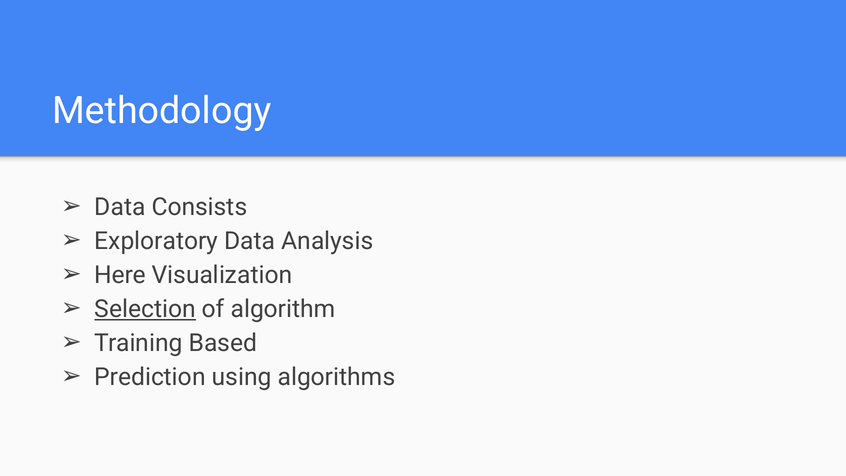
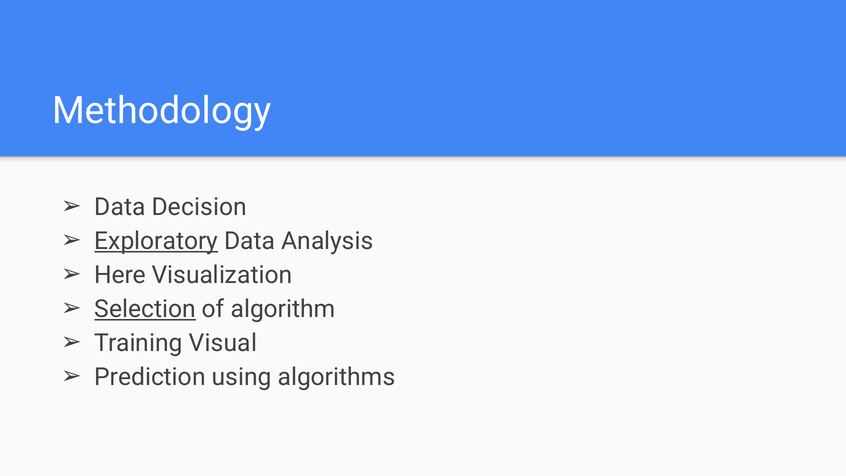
Consists: Consists -> Decision (199, 207)
Exploratory underline: none -> present (156, 241)
Based: Based -> Visual (223, 343)
